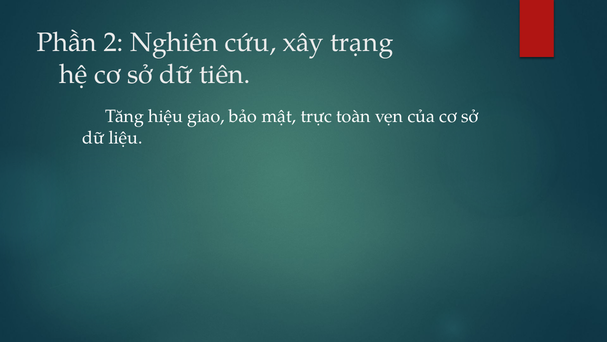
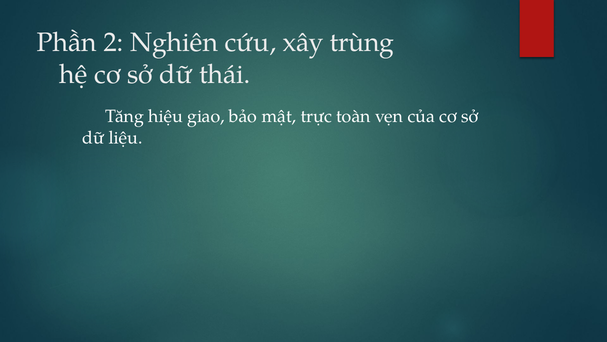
trạng: trạng -> trùng (362, 43)
tiên: tiên -> thái (225, 74)
